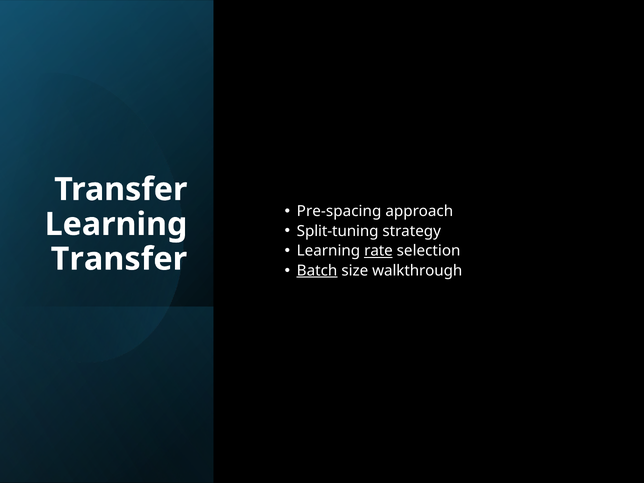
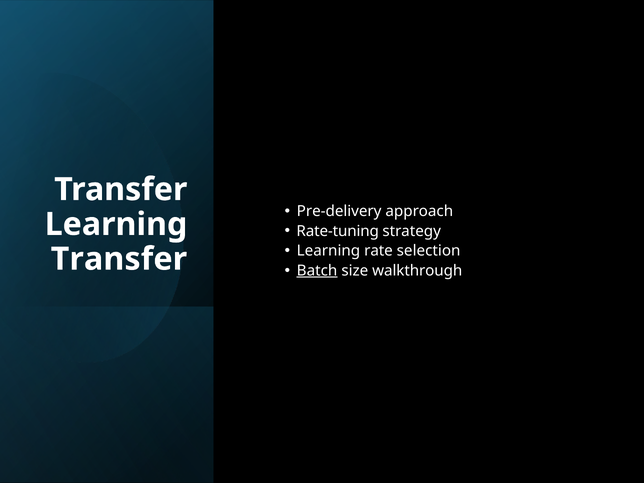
Pre-spacing: Pre-spacing -> Pre-delivery (339, 211)
Split-tuning: Split-tuning -> Rate-tuning (338, 231)
rate underline: present -> none (379, 251)
